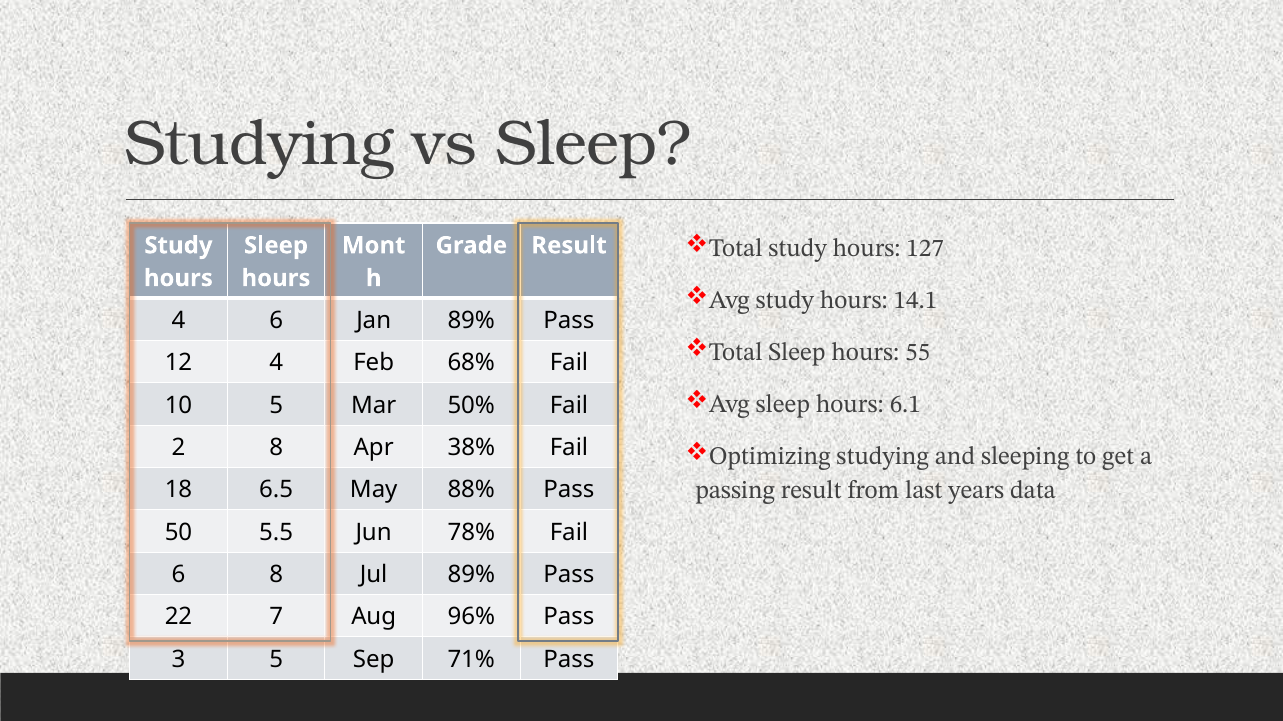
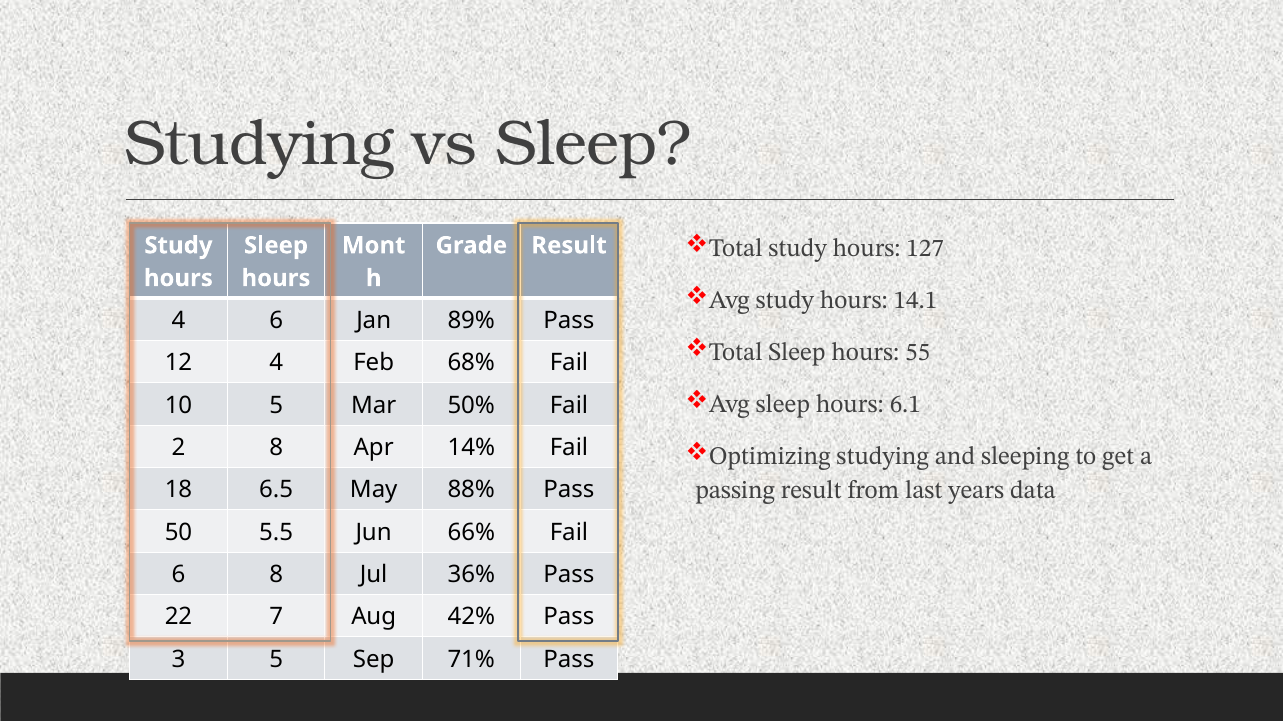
38%: 38% -> 14% (471, 448)
78%: 78% -> 66% (471, 533)
Jul 89%: 89% -> 36% (471, 575)
96%: 96% -> 42% (471, 618)
